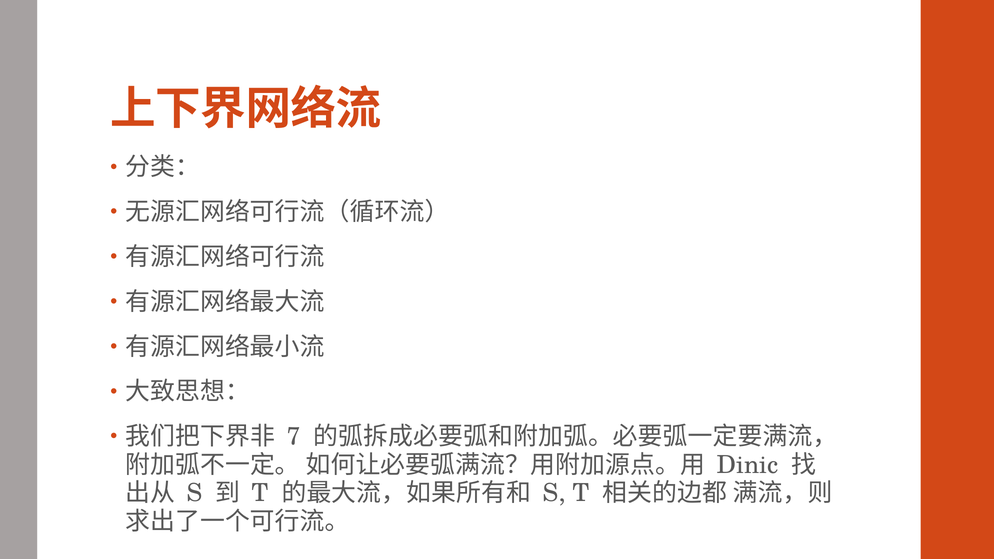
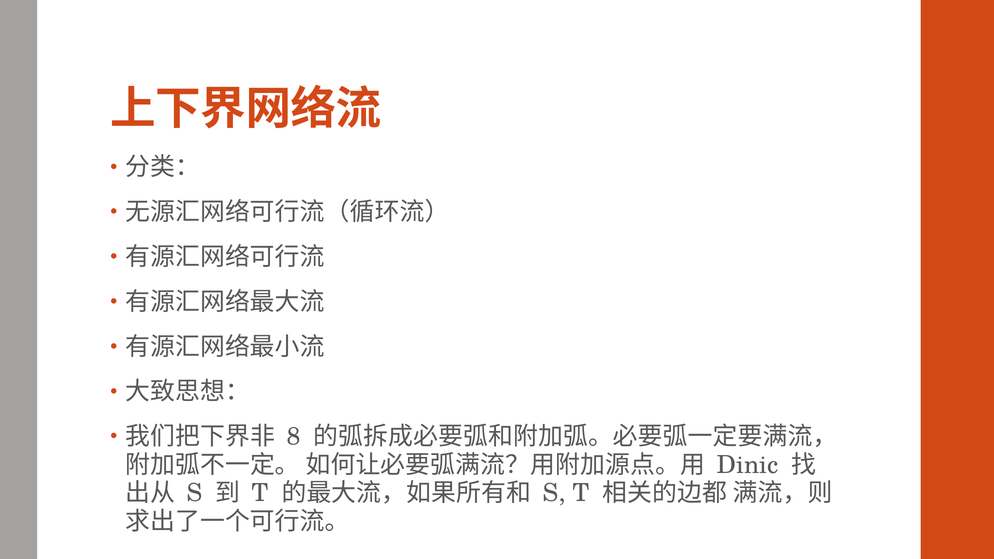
7: 7 -> 8 (293, 437)
